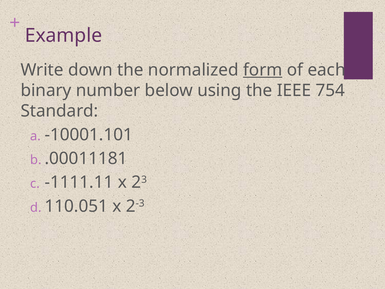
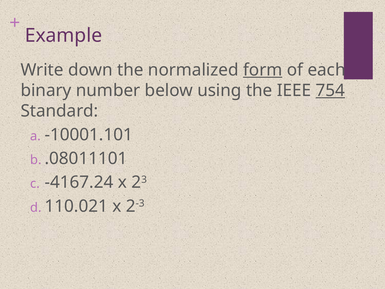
754 underline: none -> present (330, 90)
.00011181: .00011181 -> .08011101 (86, 158)
-1111.11: -1111.11 -> -4167.24 (79, 182)
110.051: 110.051 -> 110.021 (76, 206)
